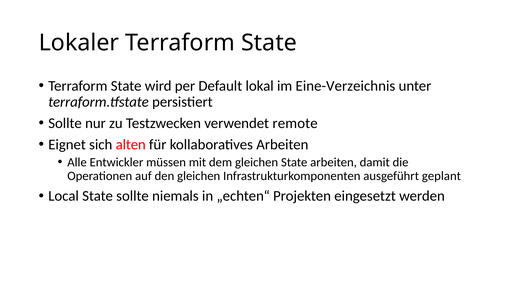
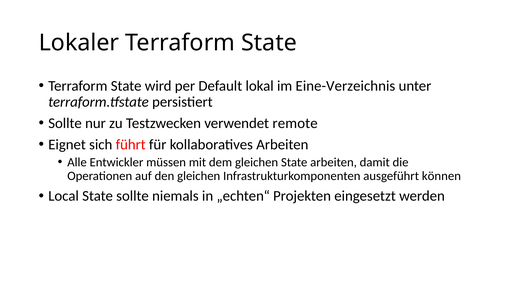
alten: alten -> führt (131, 144)
geplant: geplant -> können (441, 176)
